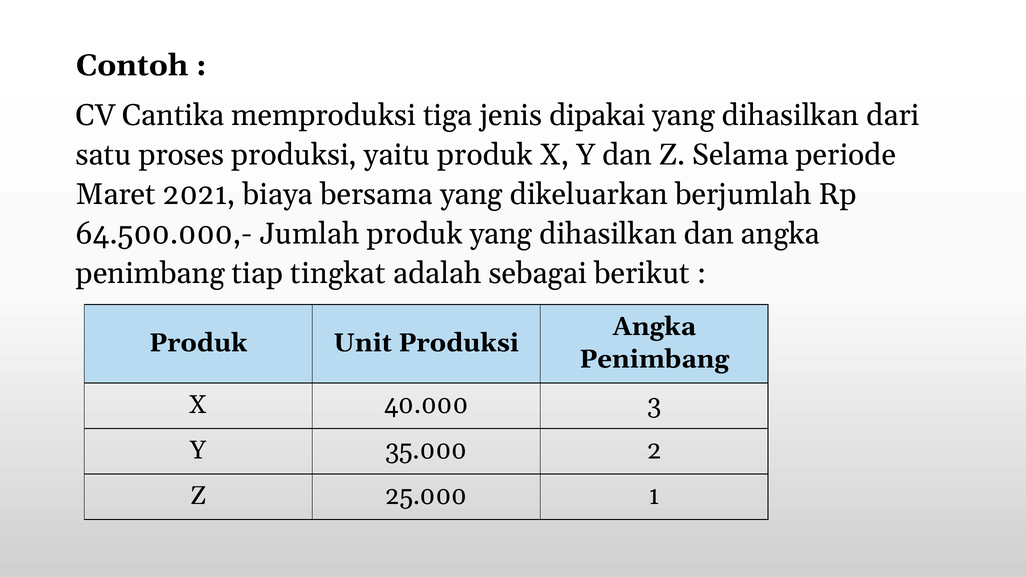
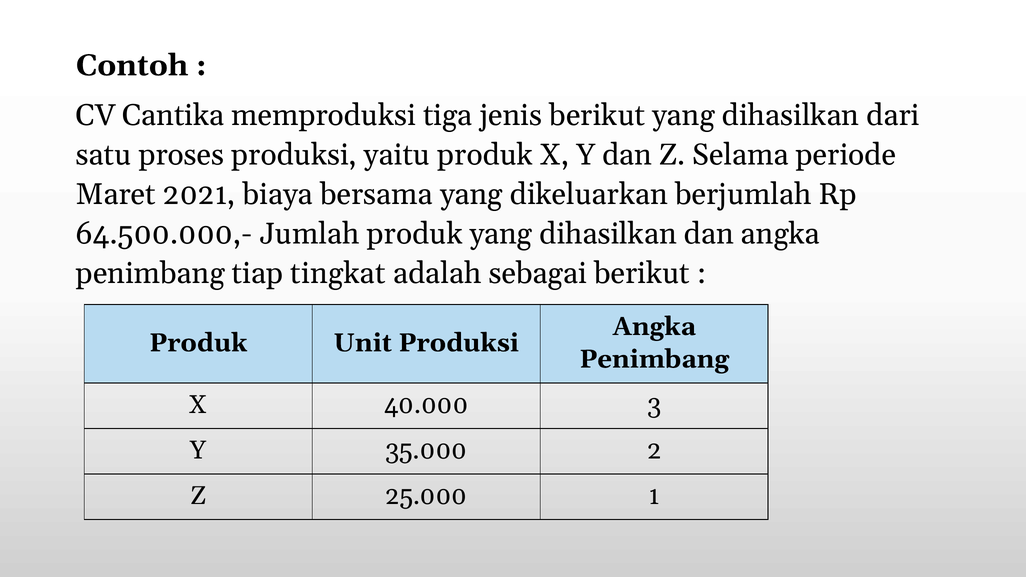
jenis dipakai: dipakai -> berikut (597, 116)
